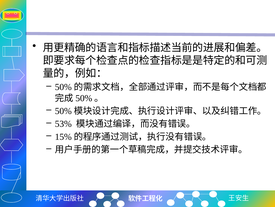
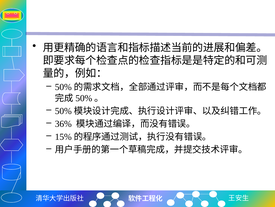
53%: 53% -> 36% (63, 123)
